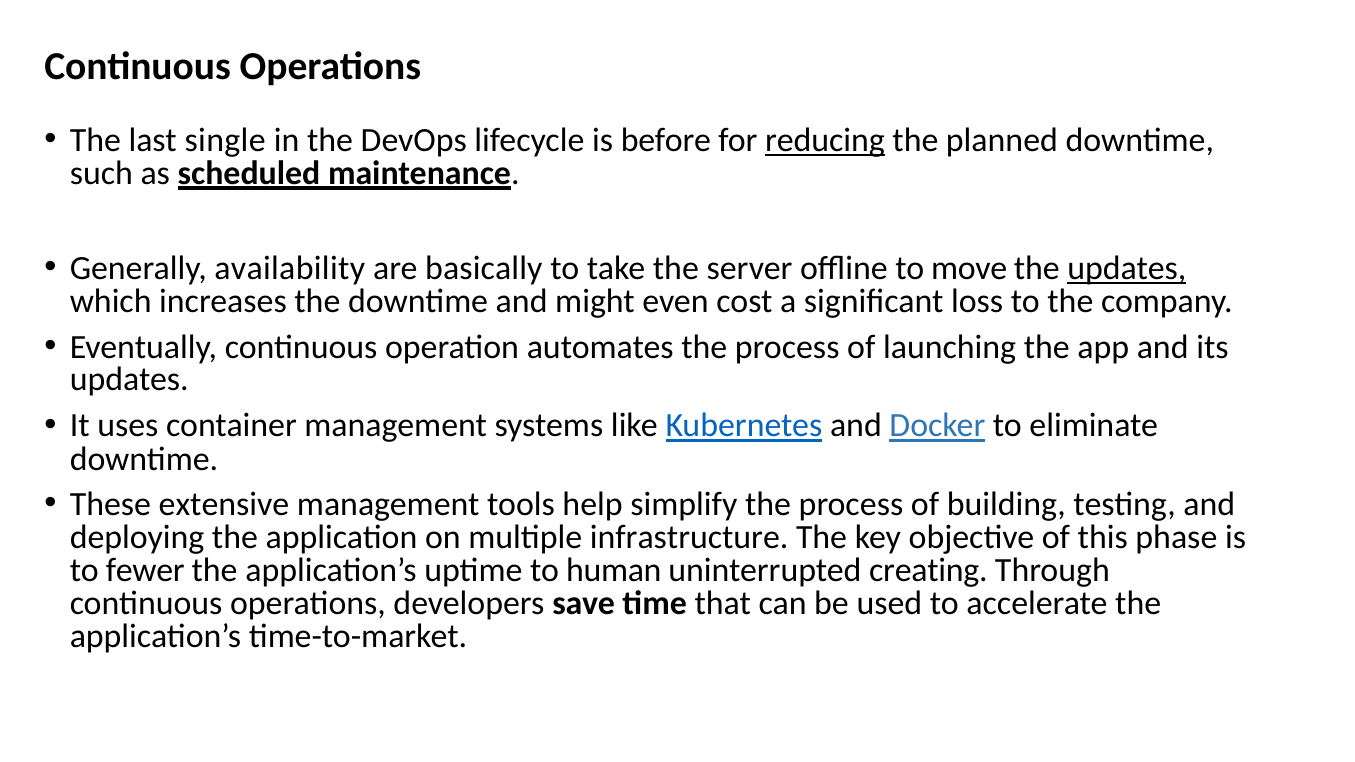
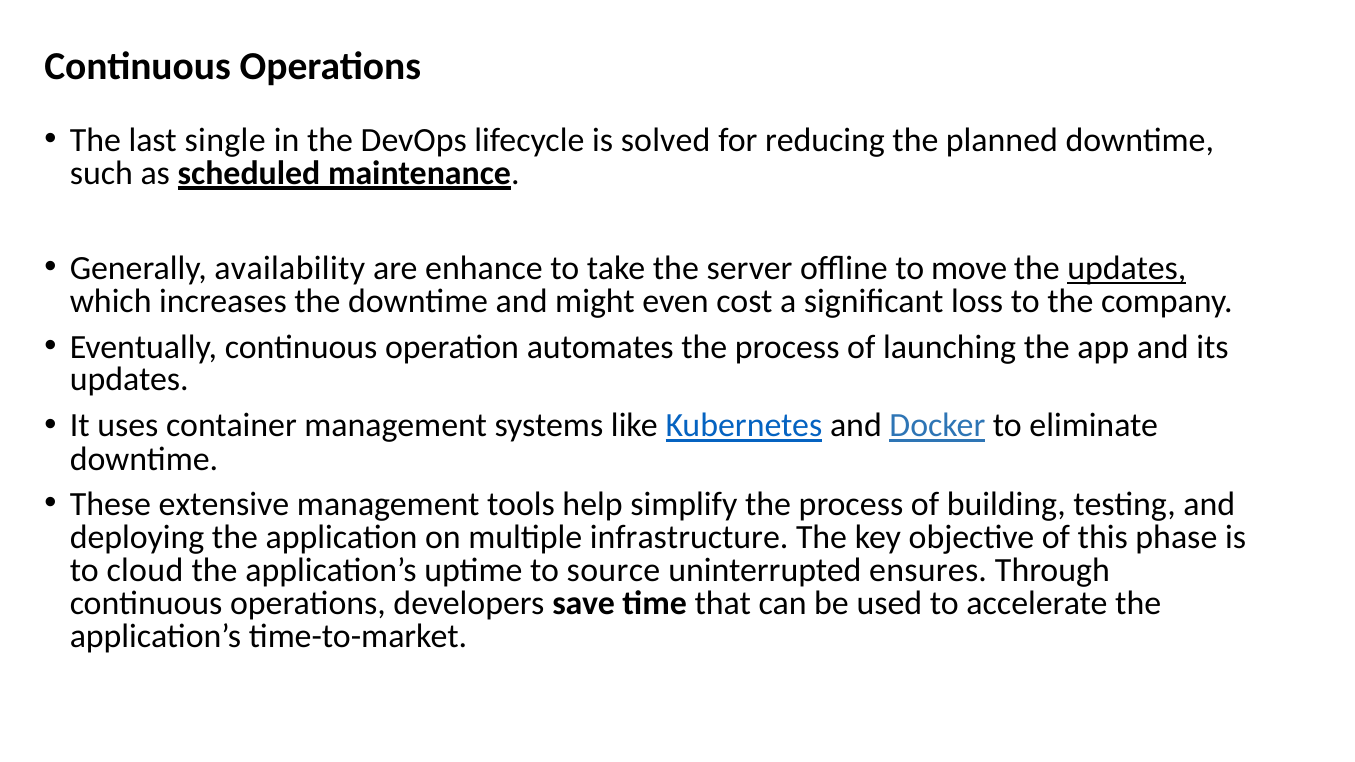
before: before -> solved (666, 141)
reducing underline: present -> none (825, 141)
basically: basically -> enhance (484, 268)
fewer: fewer -> cloud (145, 570)
human: human -> source (613, 570)
creating: creating -> ensures (928, 570)
